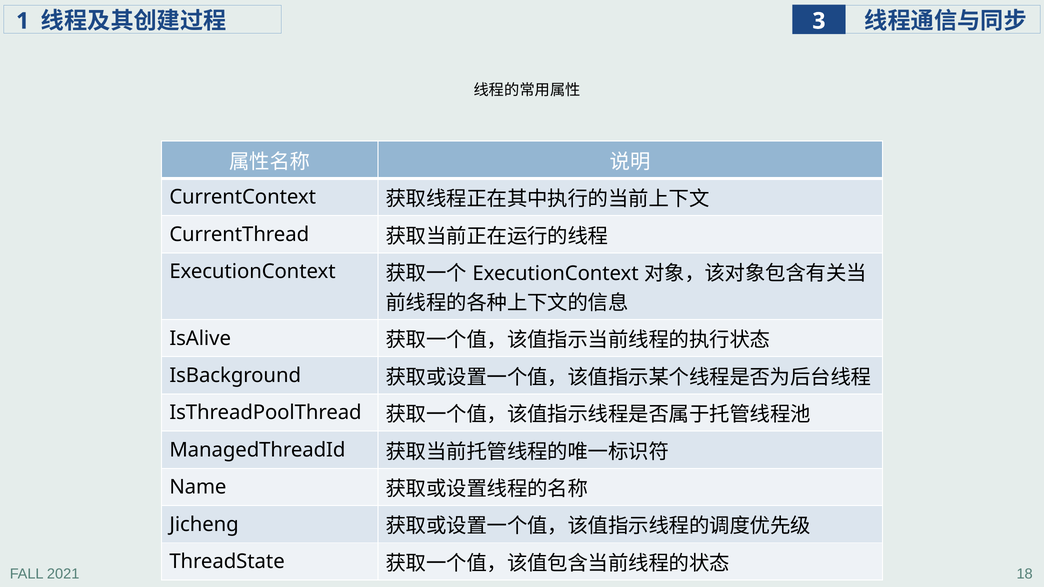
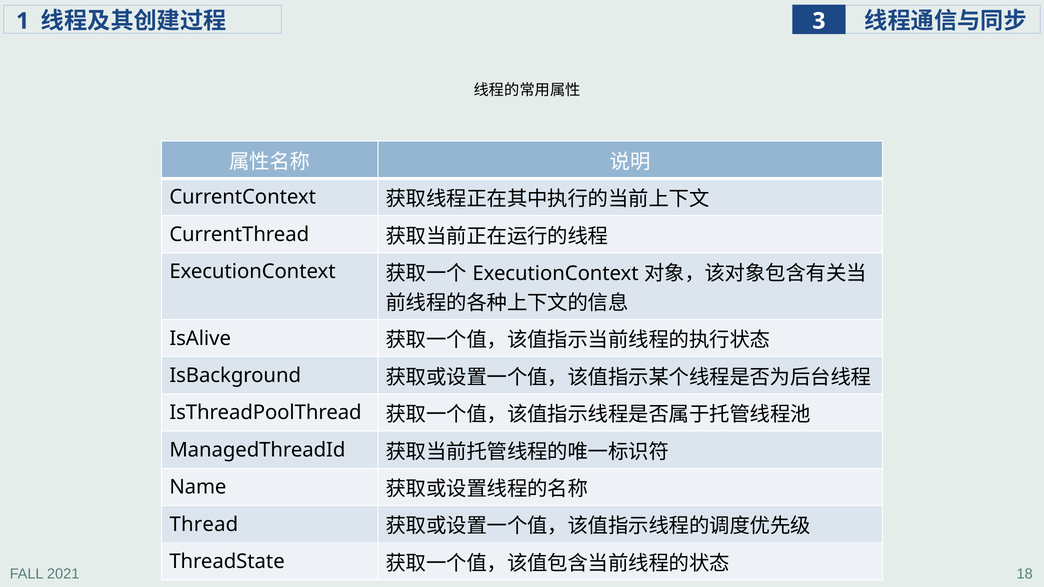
Jicheng: Jicheng -> Thread (204, 525)
